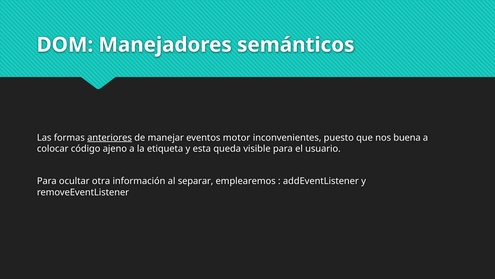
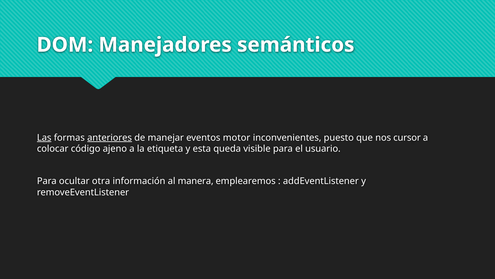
Las underline: none -> present (44, 137)
buena: buena -> cursor (407, 137)
separar: separar -> manera (196, 181)
